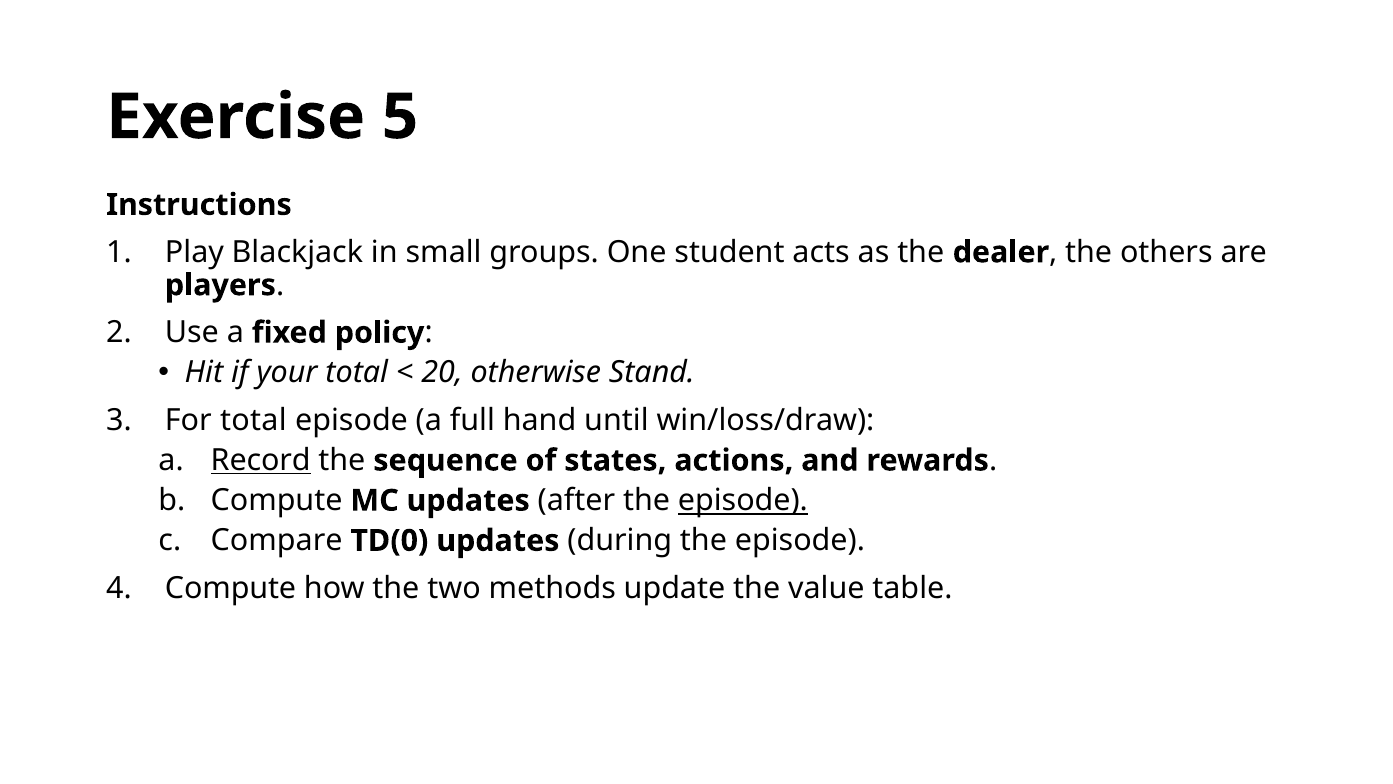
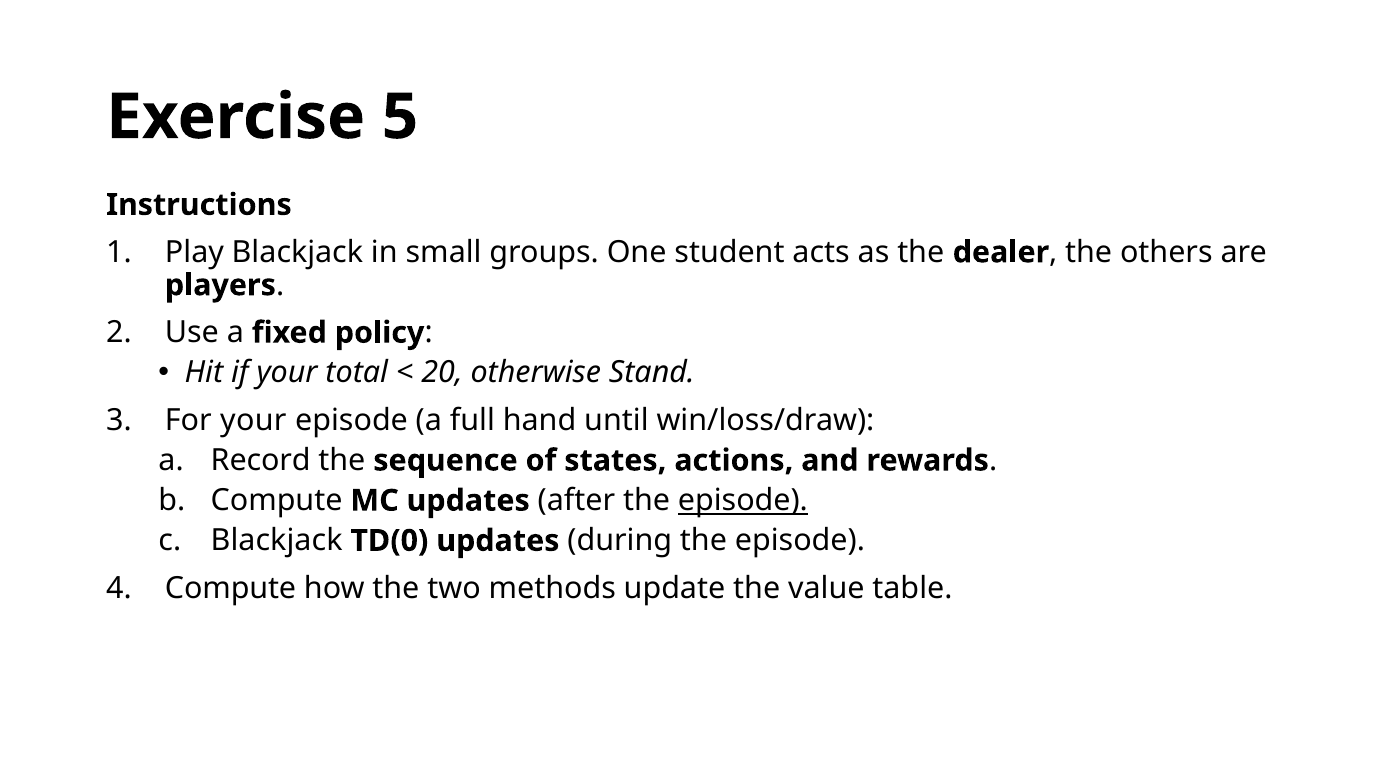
For total: total -> your (253, 420)
Record underline: present -> none (261, 460)
Compare: Compare -> Blackjack (277, 540)
